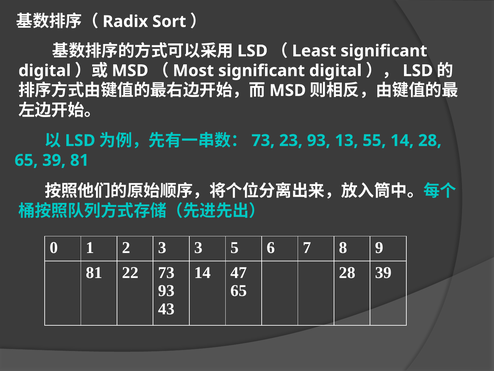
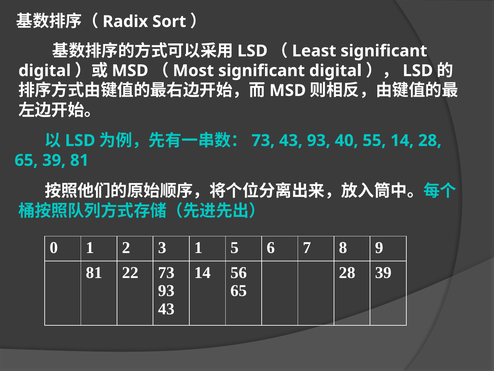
73 23: 23 -> 43 (291, 140)
13: 13 -> 40 (347, 140)
3 3: 3 -> 1 (198, 248)
47: 47 -> 56 (239, 272)
